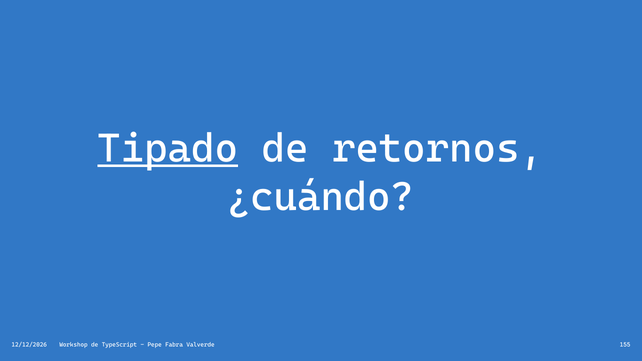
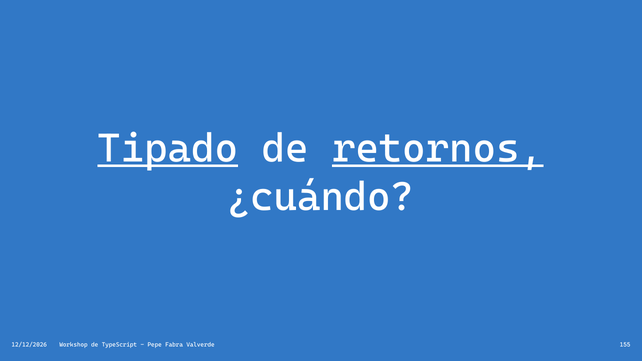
retornos underline: none -> present (438, 149)
